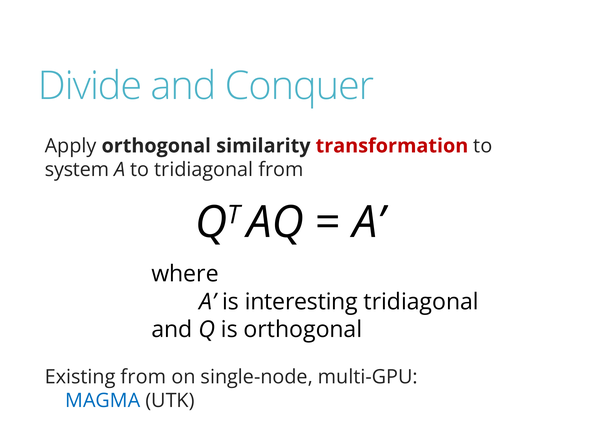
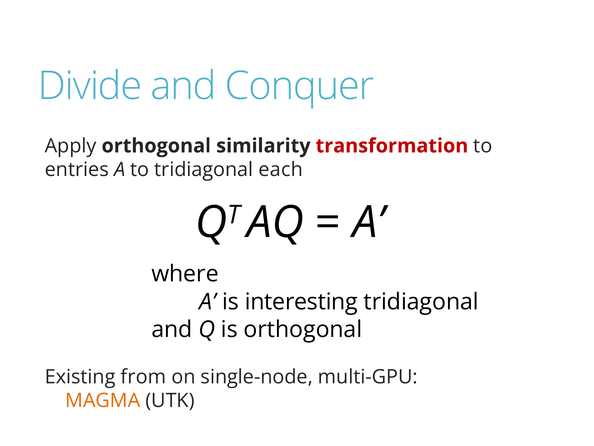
system: system -> entries (77, 169)
tridiagonal from: from -> each (281, 169)
MAGMA colour: blue -> orange (103, 400)
